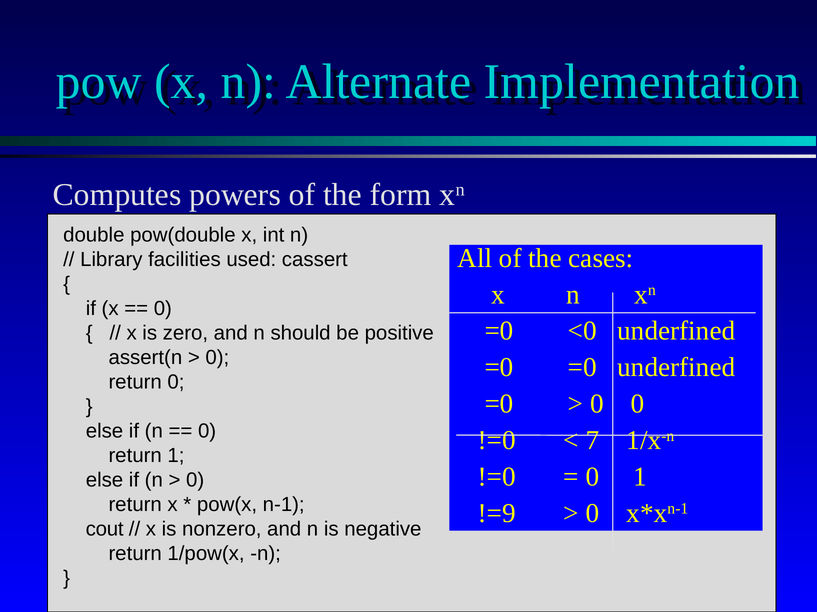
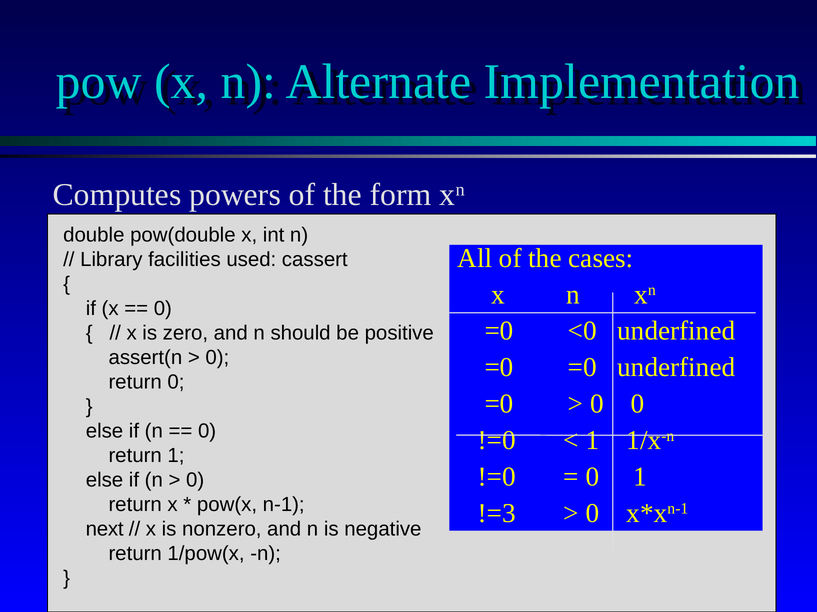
7: 7 -> 1 (592, 441)
!=9: !=9 -> !=3 (497, 514)
cout: cout -> next (105, 530)
